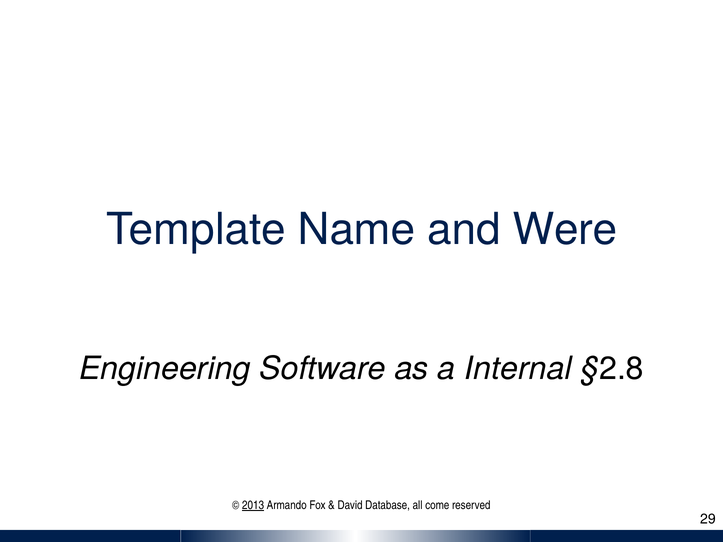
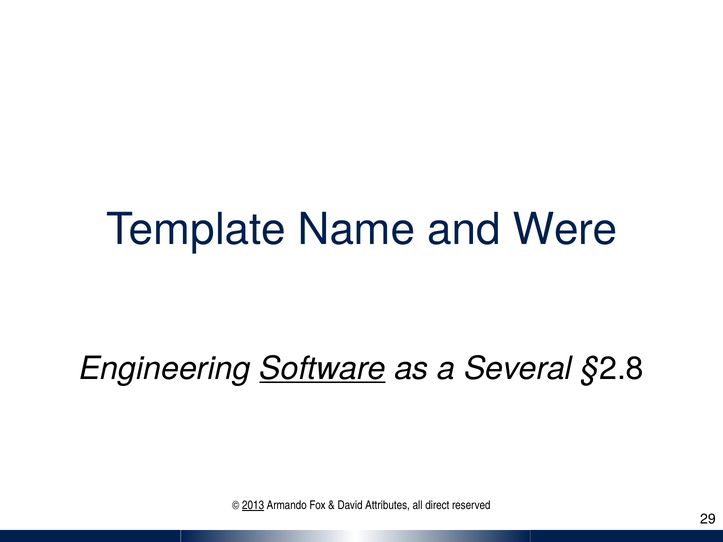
Software underline: none -> present (323, 369)
Internal: Internal -> Several (518, 369)
Database: Database -> Attributes (388, 506)
come: come -> direct (437, 506)
